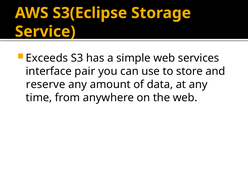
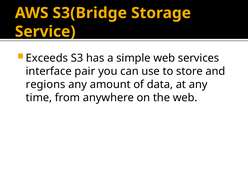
S3(Eclipse: S3(Eclipse -> S3(Bridge (90, 13)
reserve: reserve -> regions (46, 84)
